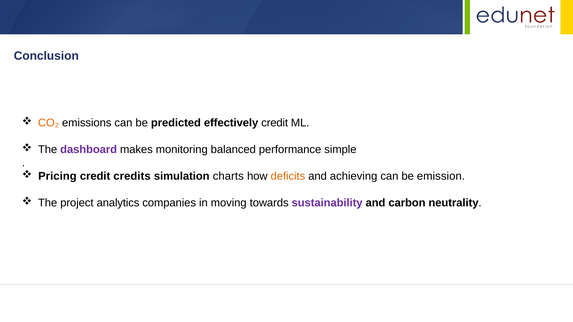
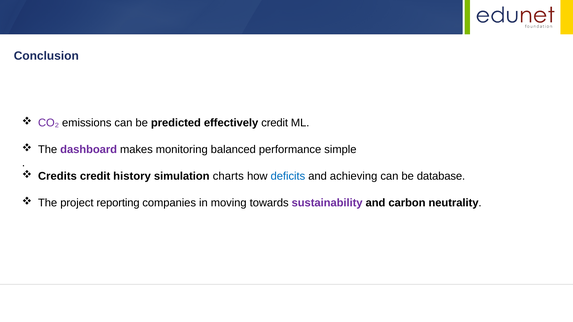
CO₂ colour: orange -> purple (49, 123)
Pricing: Pricing -> Credits (57, 176)
credits: credits -> history (132, 176)
deficits colour: orange -> blue (288, 176)
emission: emission -> database (441, 176)
analytics: analytics -> reporting (118, 203)
